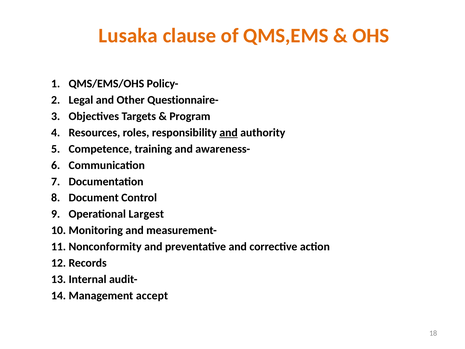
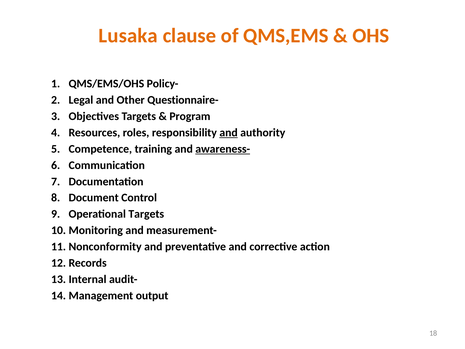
awareness- underline: none -> present (223, 149)
Operational Largest: Largest -> Targets (146, 214)
accept: accept -> output (152, 295)
